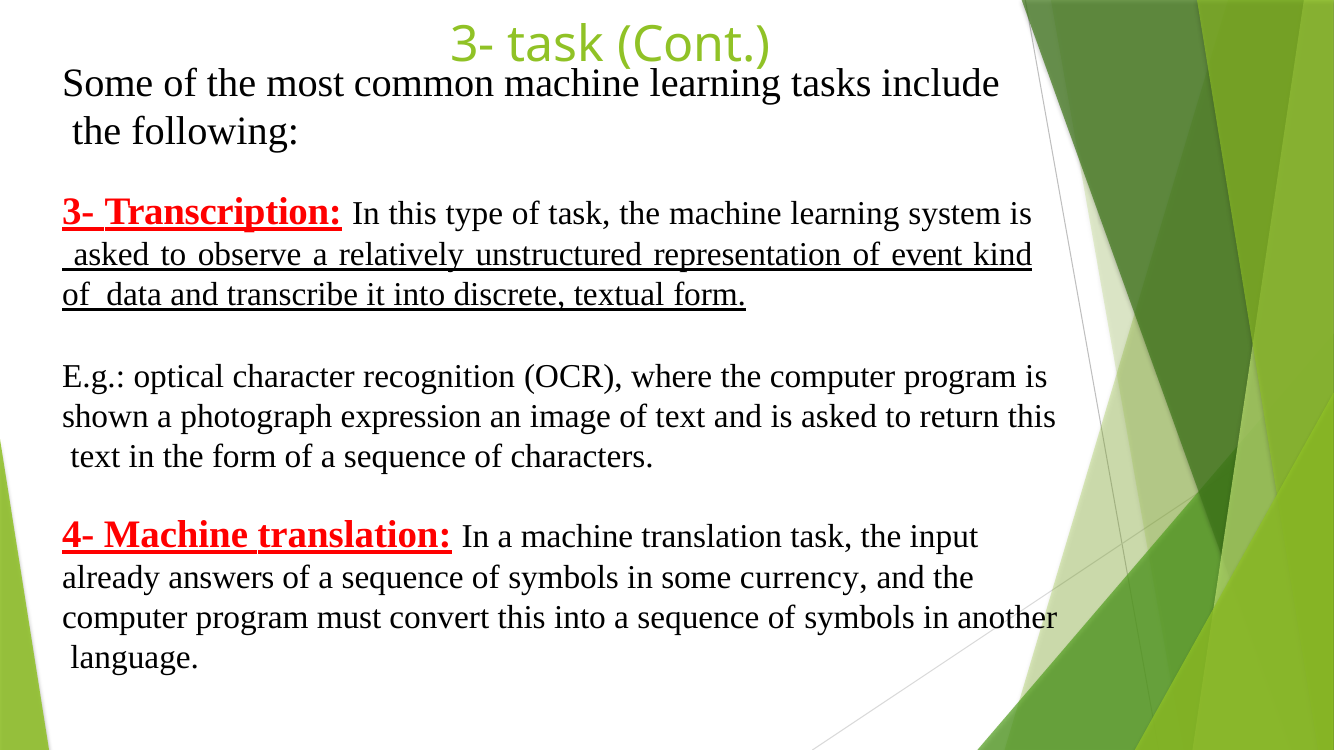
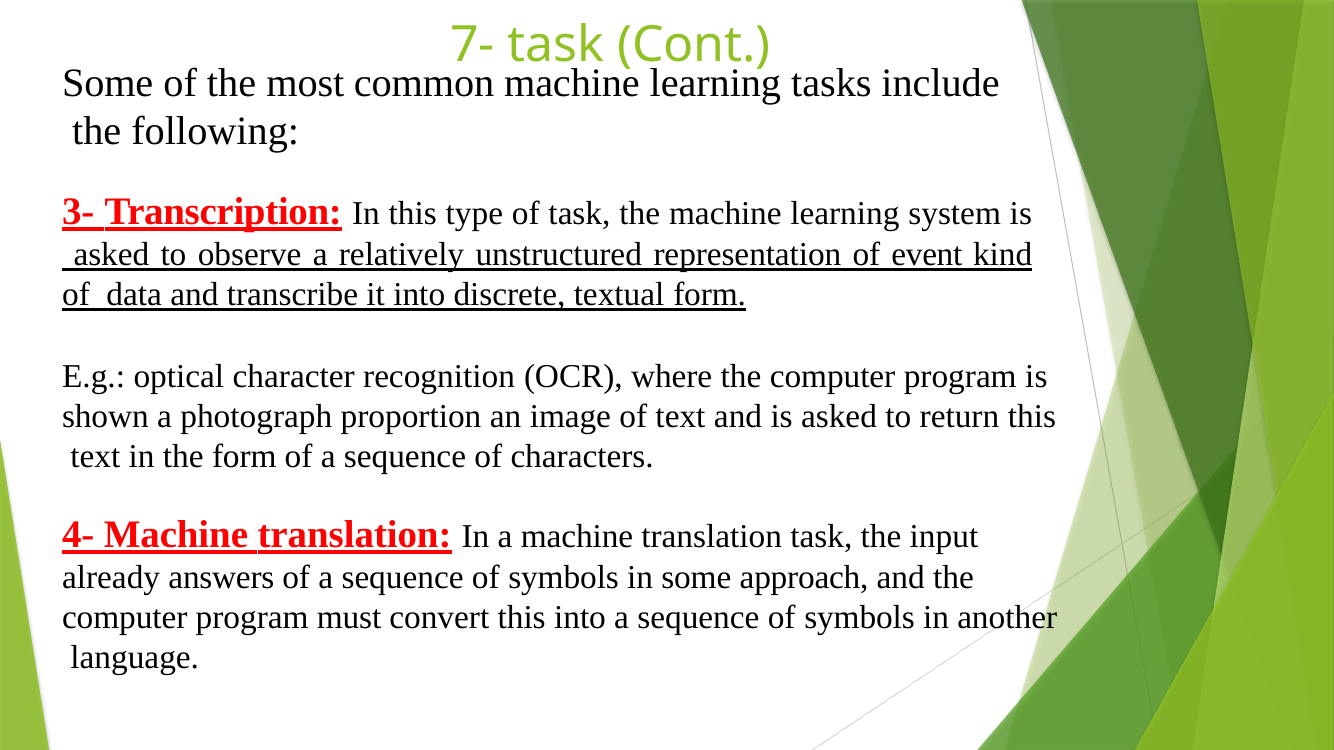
3-: 3- -> 7- (473, 45)
expression: expression -> proportion (411, 417)
currency: currency -> approach (804, 578)
